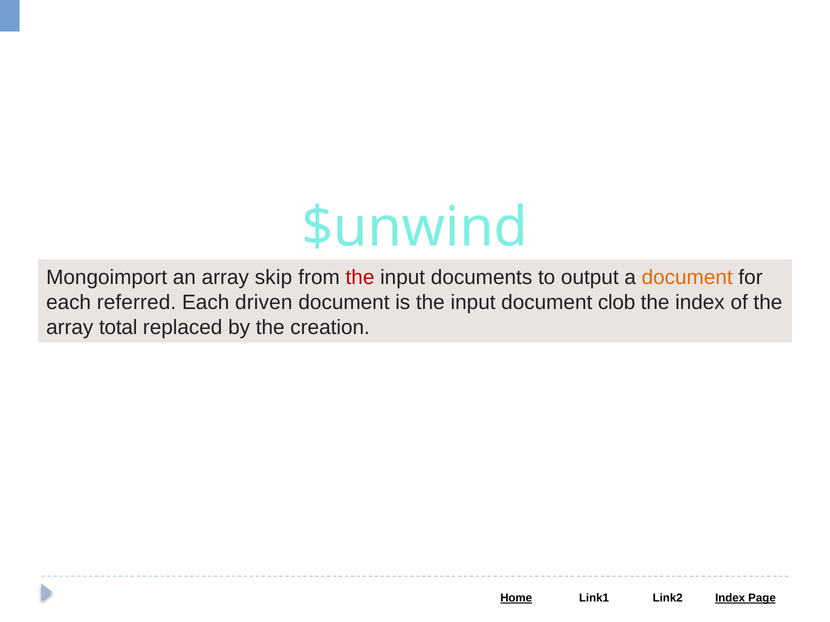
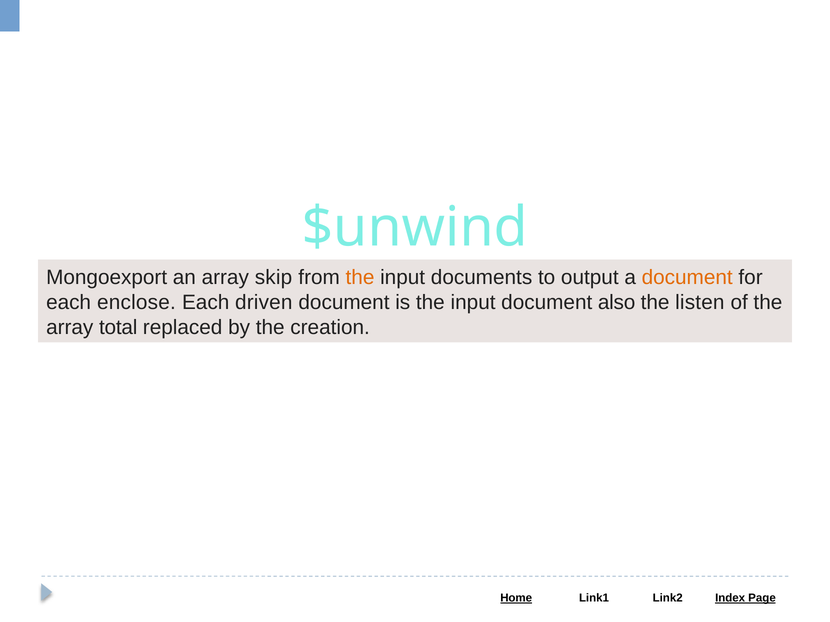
Mongoimport: Mongoimport -> Mongoexport (107, 278)
the colour: red -> orange (360, 278)
referred: referred -> enclose (136, 303)
clob: clob -> also (617, 303)
the index: index -> listen (700, 303)
